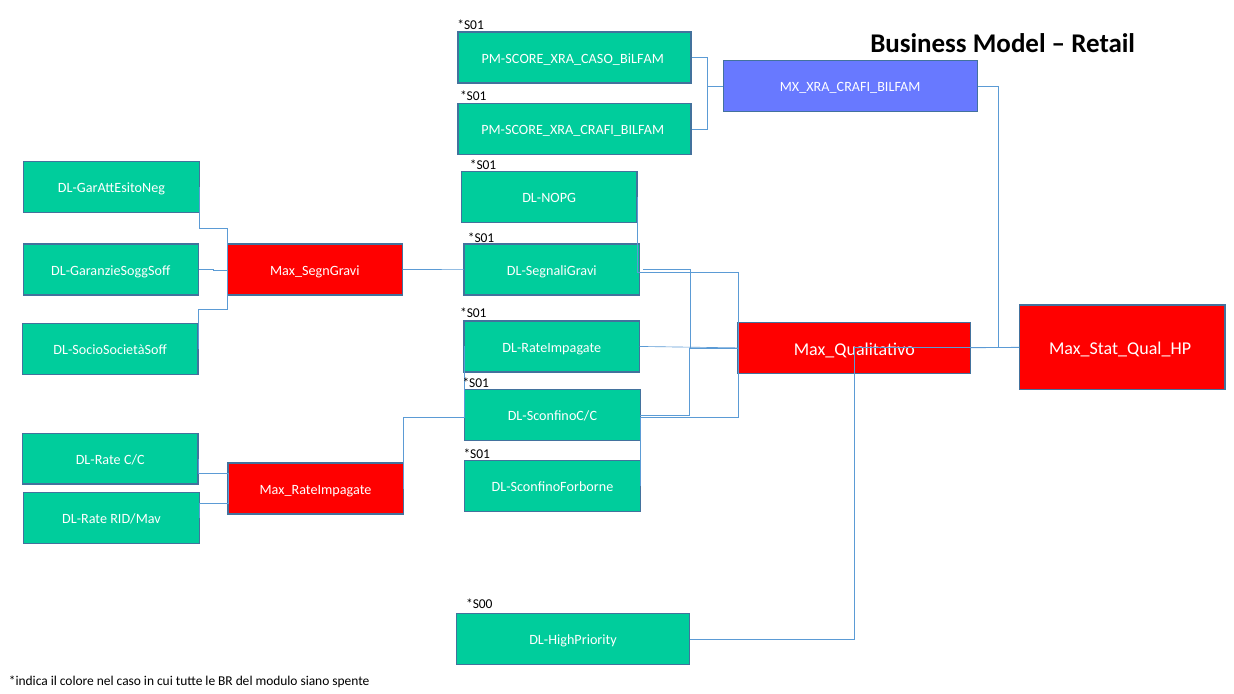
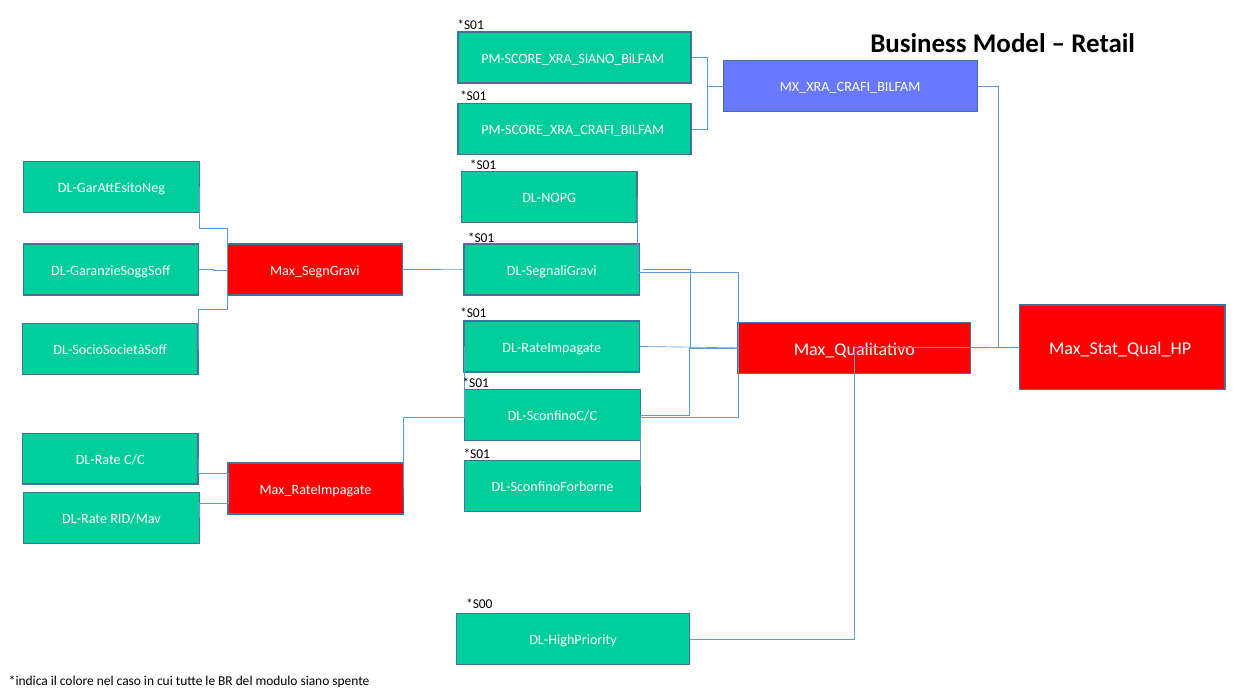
PM-SCORE_XRA_CASO_BiLFAM: PM-SCORE_XRA_CASO_BiLFAM -> PM-SCORE_XRA_SIANO_BiLFAM (573, 58)
